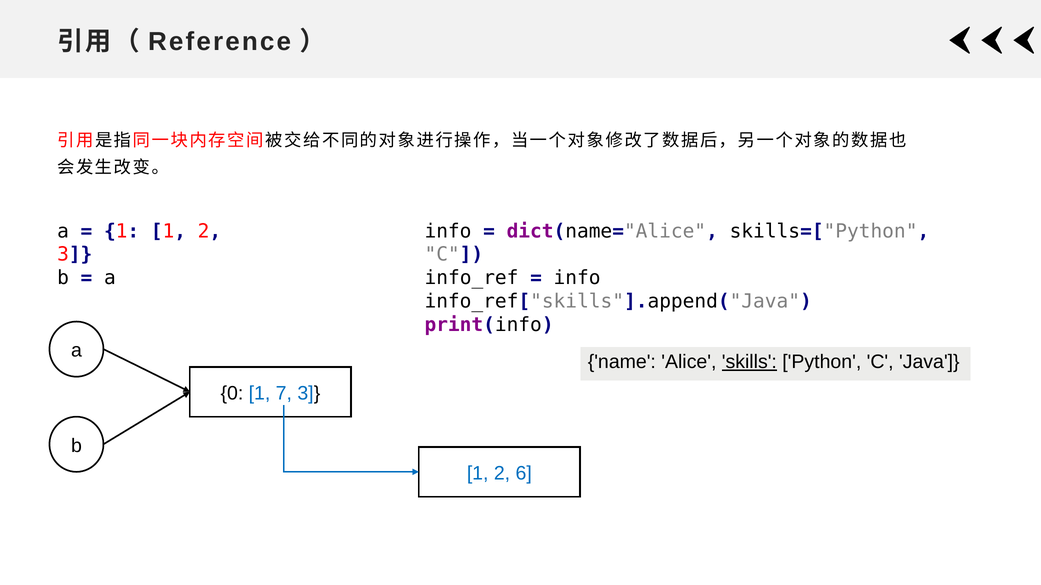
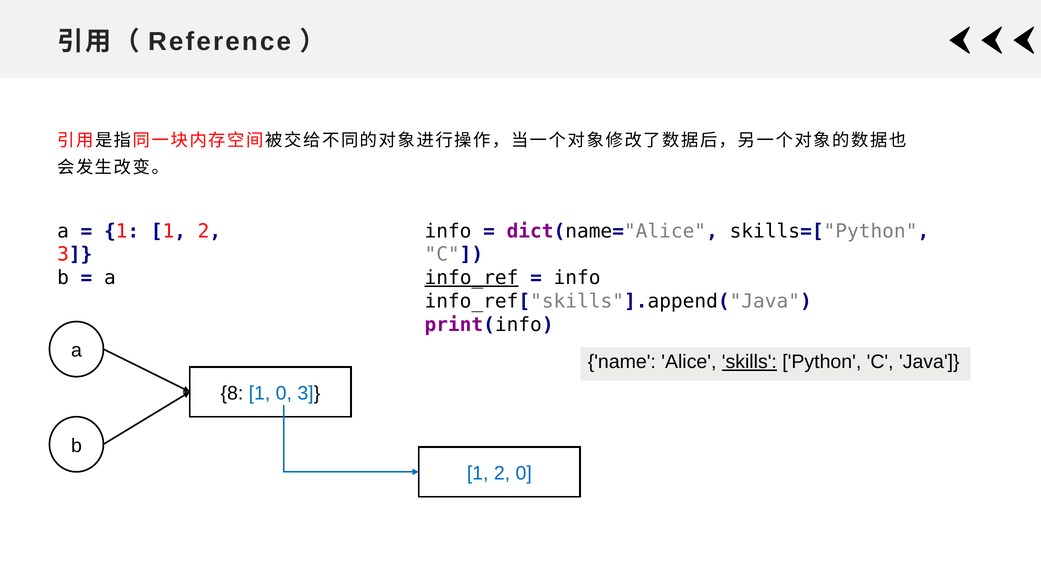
info_ref underline: none -> present (472, 278)
0: 0 -> 8 (232, 394)
1 7: 7 -> 0 (284, 394)
2 6: 6 -> 0 (524, 474)
